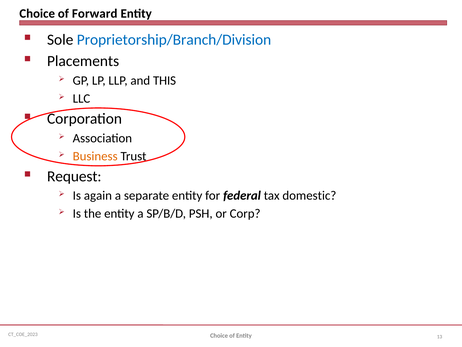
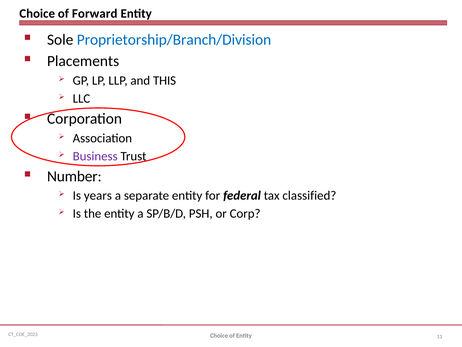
Business colour: orange -> purple (95, 156)
Request: Request -> Number (74, 176)
again: again -> years (98, 195)
domestic: domestic -> classified (309, 195)
